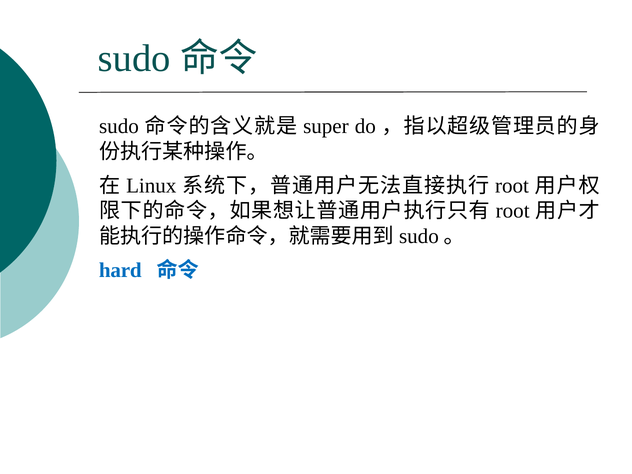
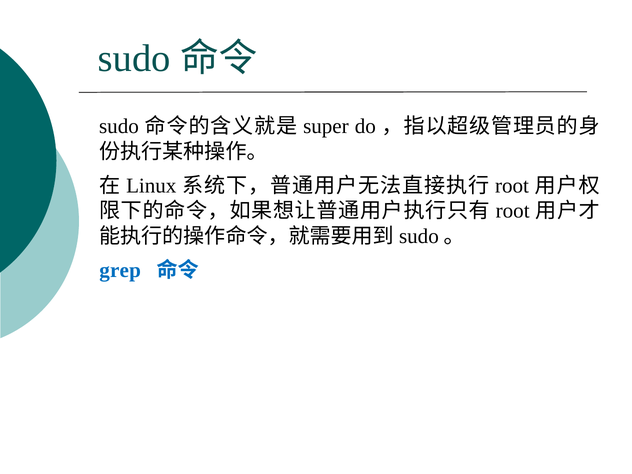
hard: hard -> grep (120, 270)
